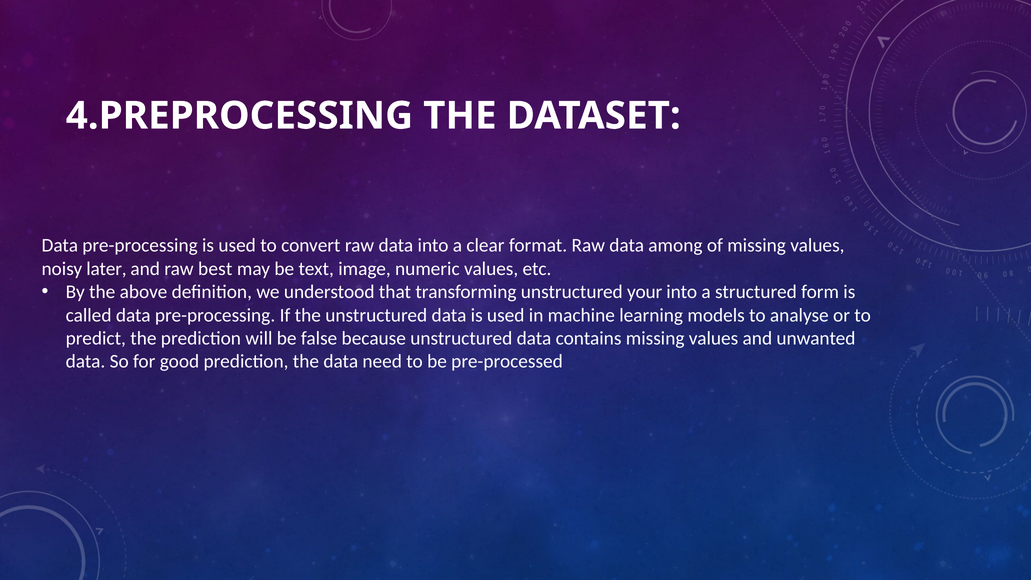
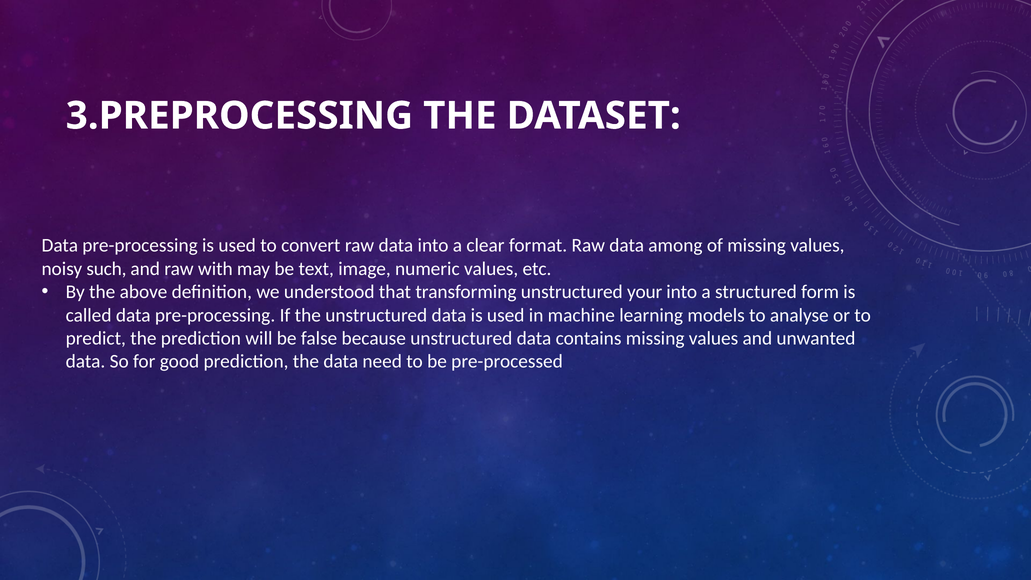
4.PREPROCESSING: 4.PREPROCESSING -> 3.PREPROCESSING (239, 116)
later: later -> such (106, 269)
best: best -> with (215, 269)
